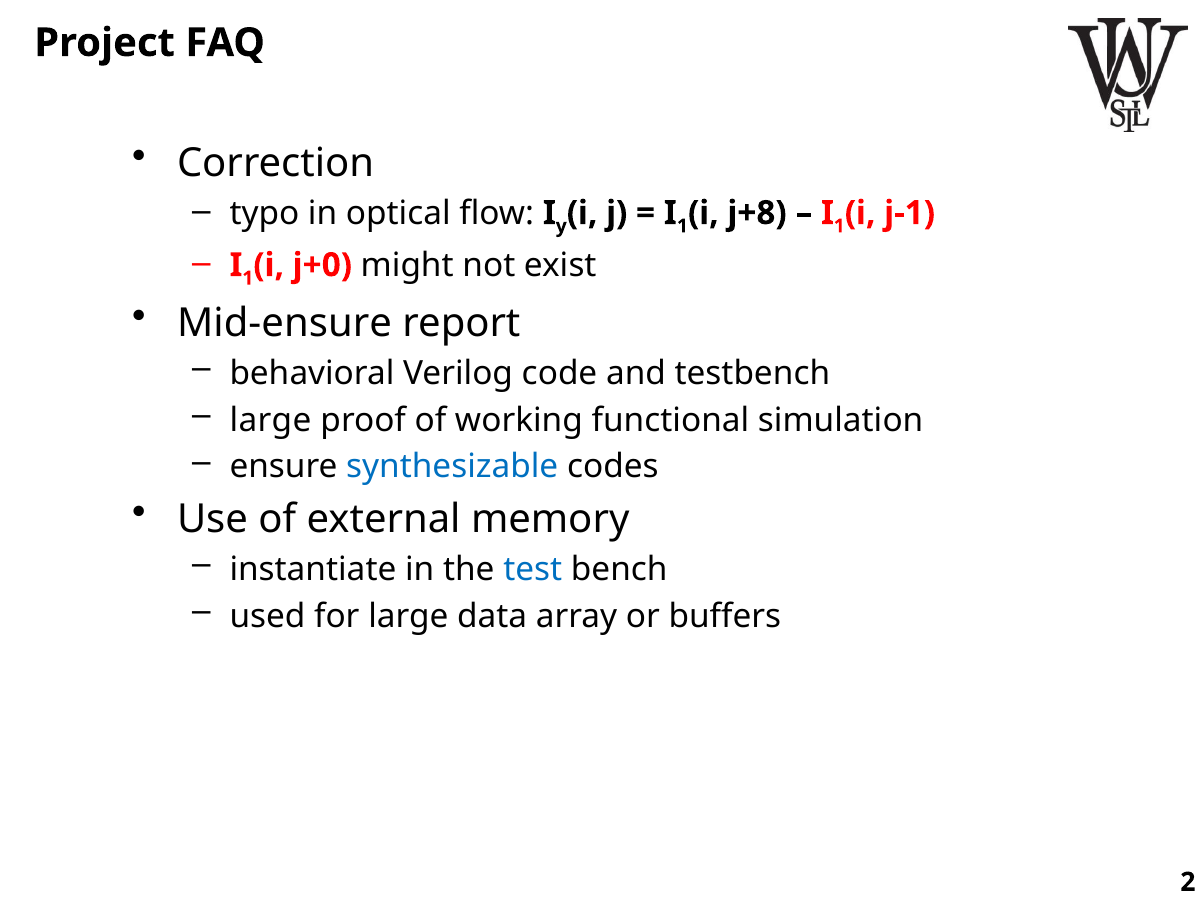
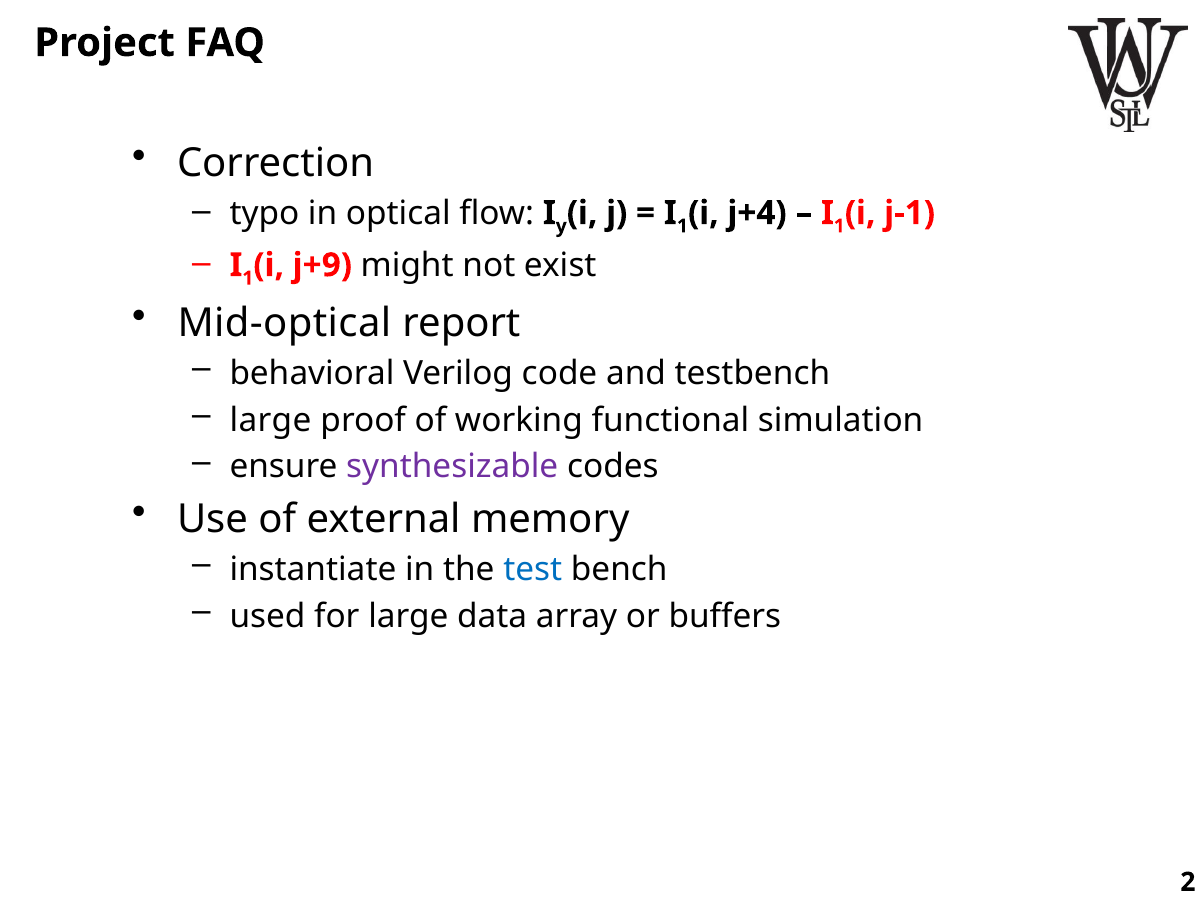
j+8: j+8 -> j+4 (757, 213)
j+0: j+0 -> j+9 (322, 265)
Mid-ensure: Mid-ensure -> Mid-optical (284, 323)
synthesizable colour: blue -> purple (452, 467)
